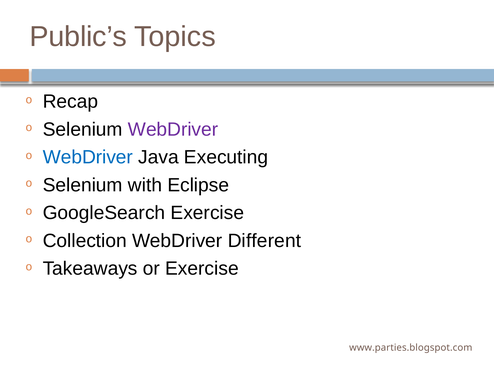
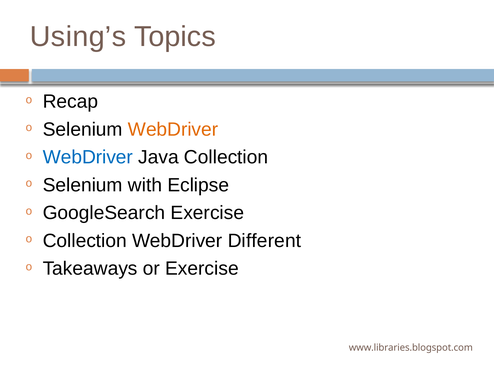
Public’s: Public’s -> Using’s (78, 37)
WebDriver colour: purple -> orange (173, 130)
Java Executing: Executing -> Collection (226, 157)
www.parties.blogspot.com: www.parties.blogspot.com -> www.libraries.blogspot.com (411, 348)
